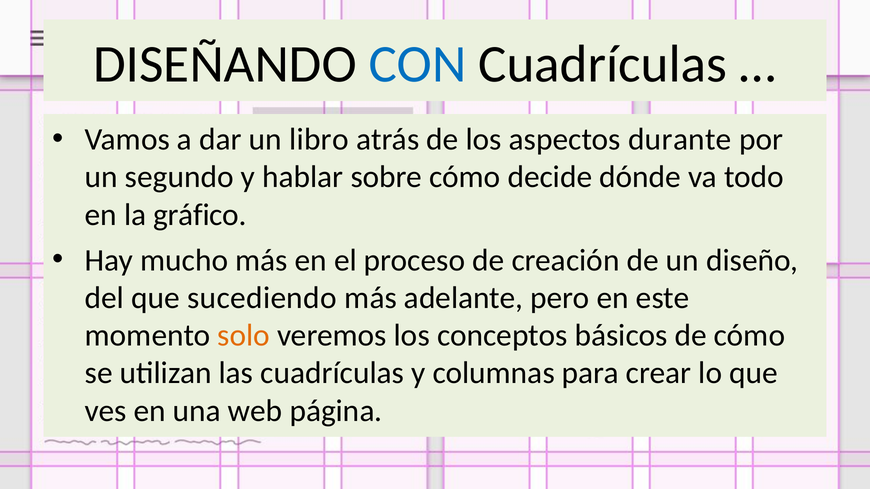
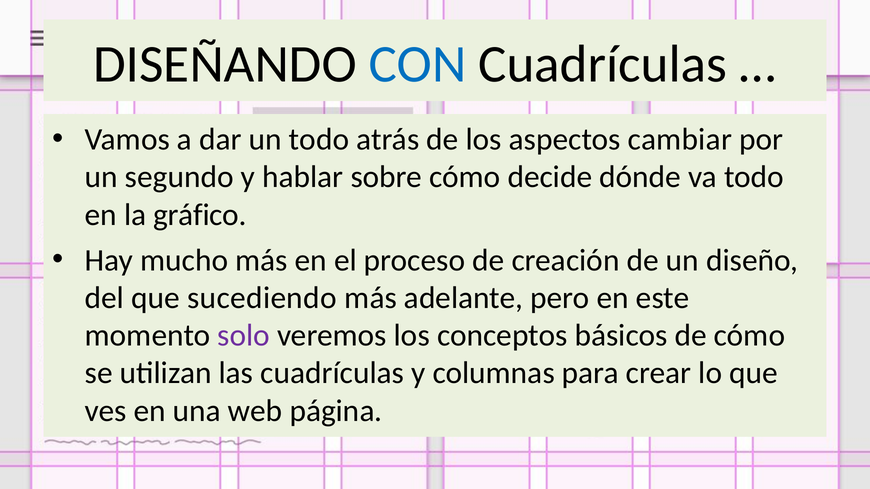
un libro: libro -> todo (319, 140)
durante: durante -> cambiar (680, 140)
solo colour: orange -> purple (244, 336)
